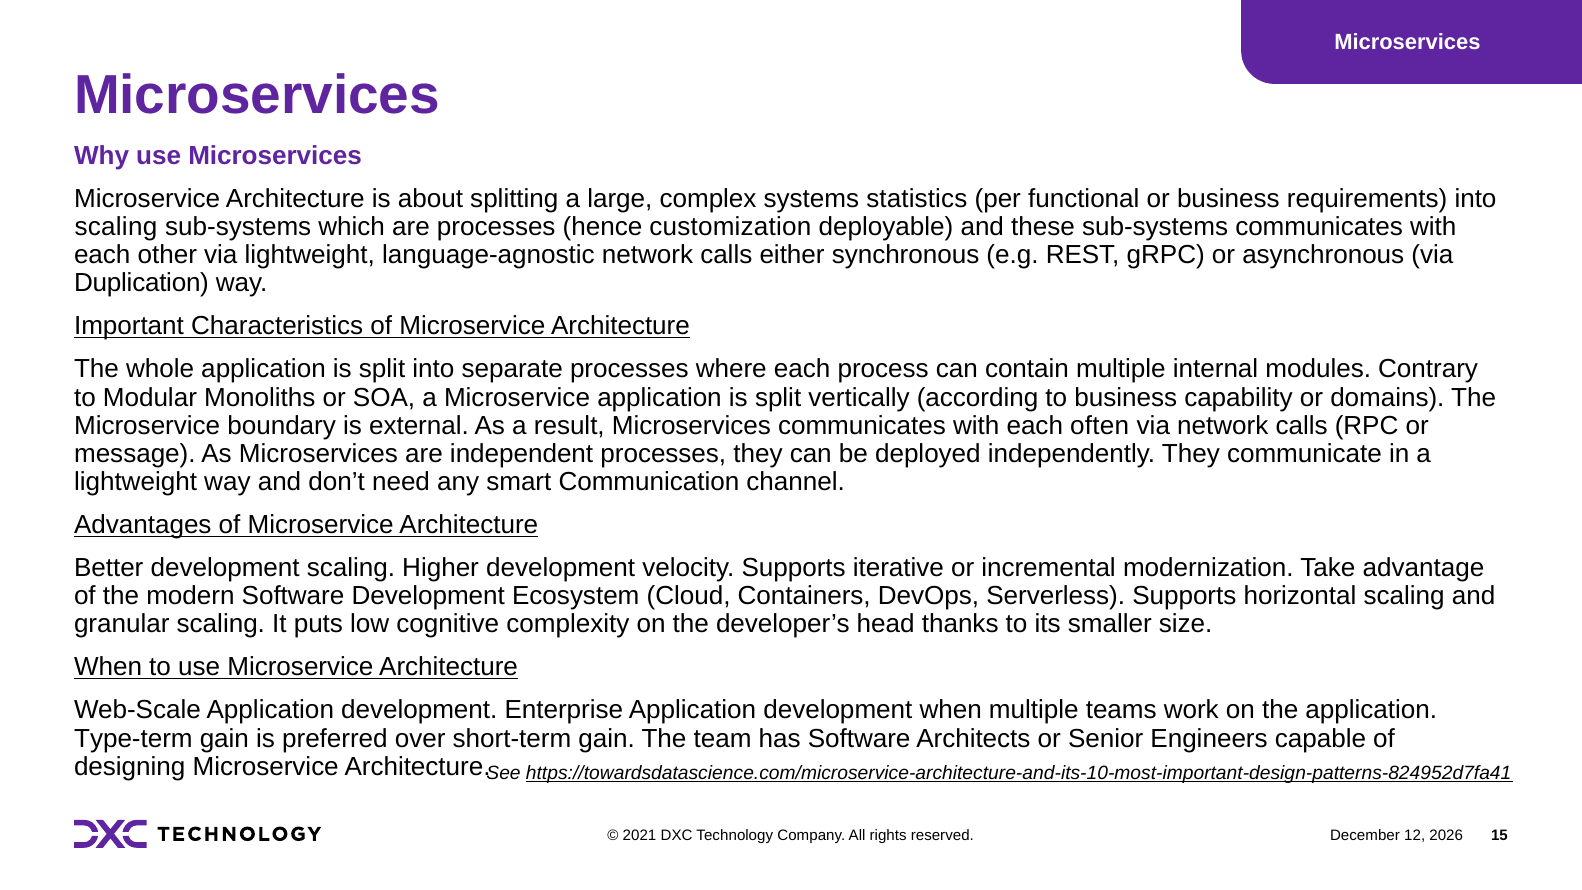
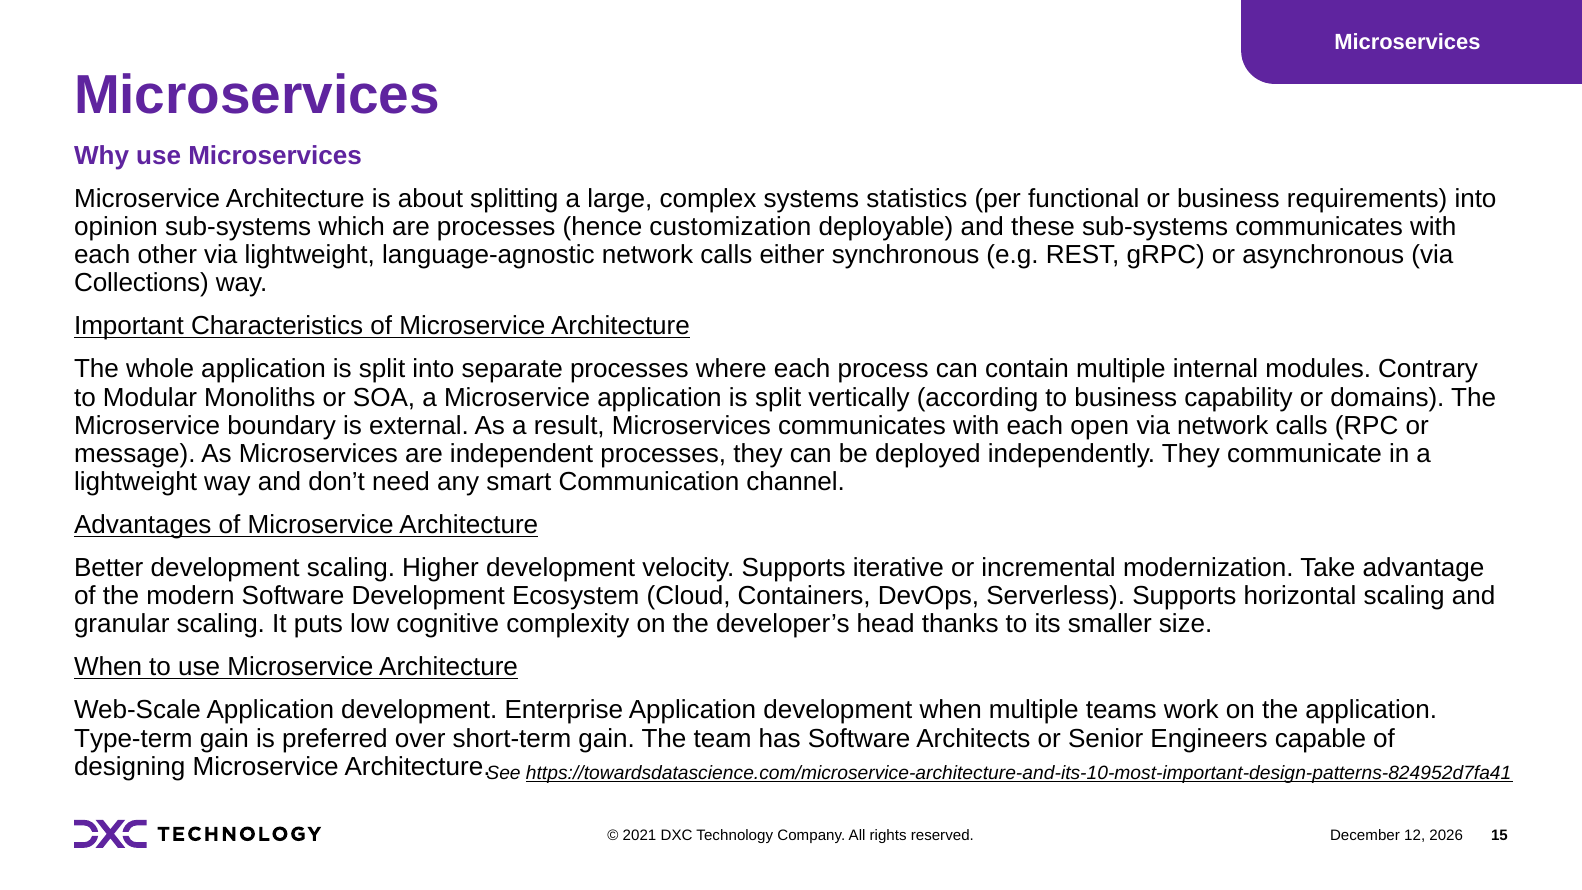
scaling: scaling -> opinion (116, 227)
Duplication: Duplication -> Collections (141, 283)
often: often -> open (1100, 426)
